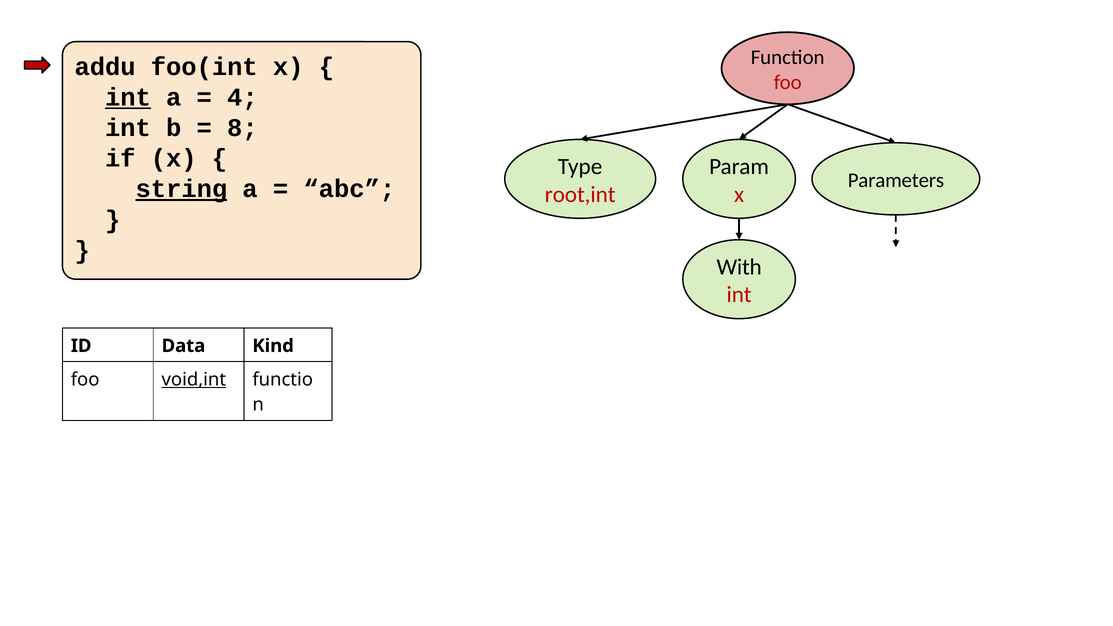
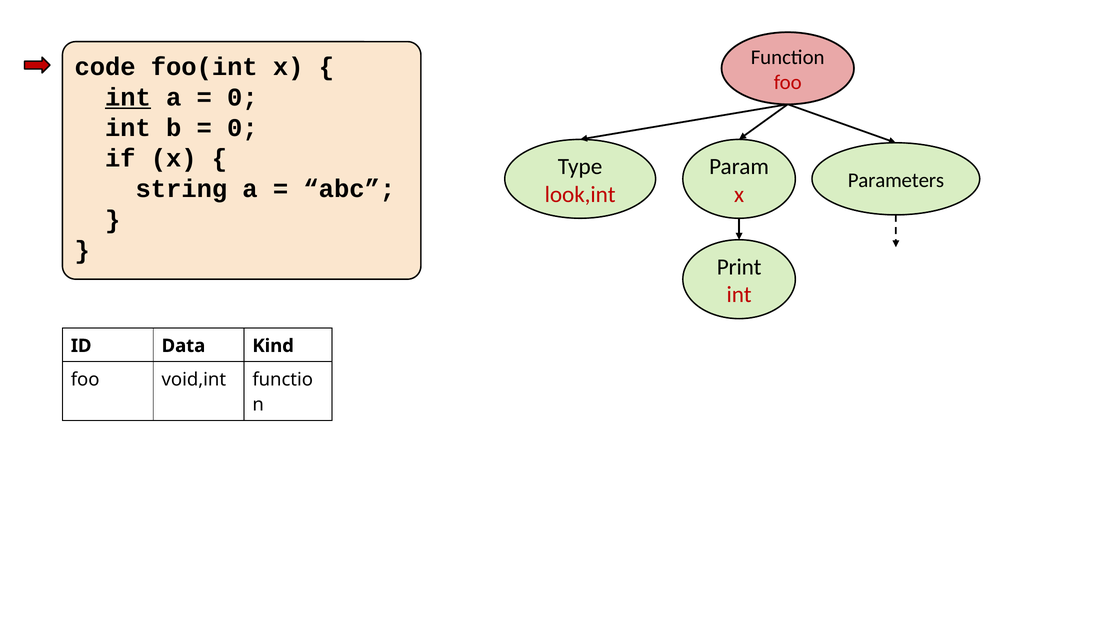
addu: addu -> code (105, 67)
4: 4 -> 0 (242, 97)
8: 8 -> 0 (242, 128)
string underline: present -> none (181, 189)
root,int: root,int -> look,int (580, 194)
With: With -> Print (739, 267)
void,int underline: present -> none (194, 379)
